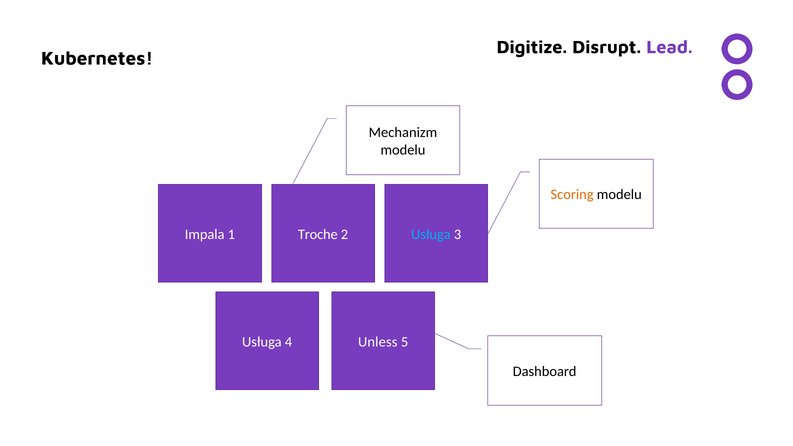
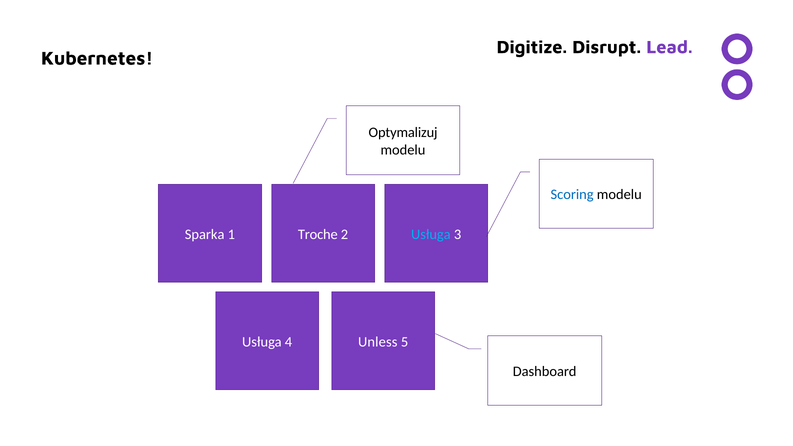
Mechanizm: Mechanizm -> Optymalizuj (403, 132)
Scoring colour: orange -> blue (572, 195)
Impala: Impala -> Sparka (205, 234)
